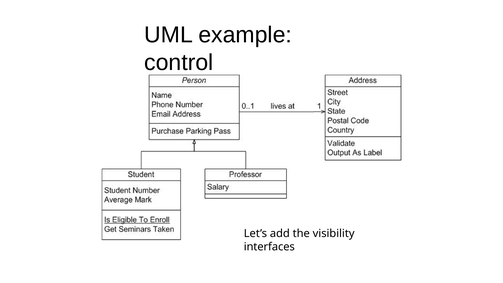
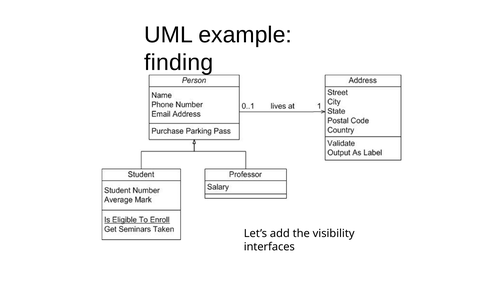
control: control -> finding (179, 63)
